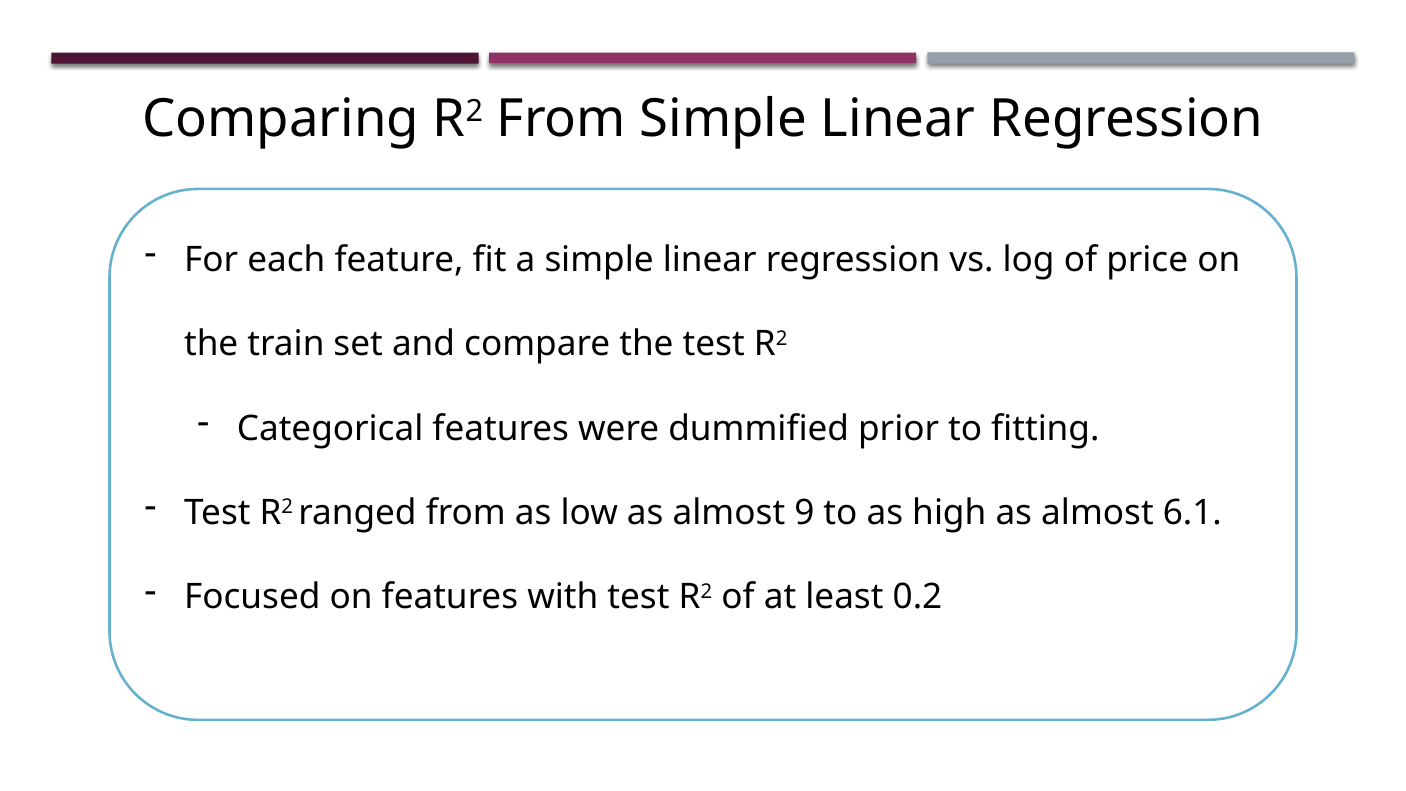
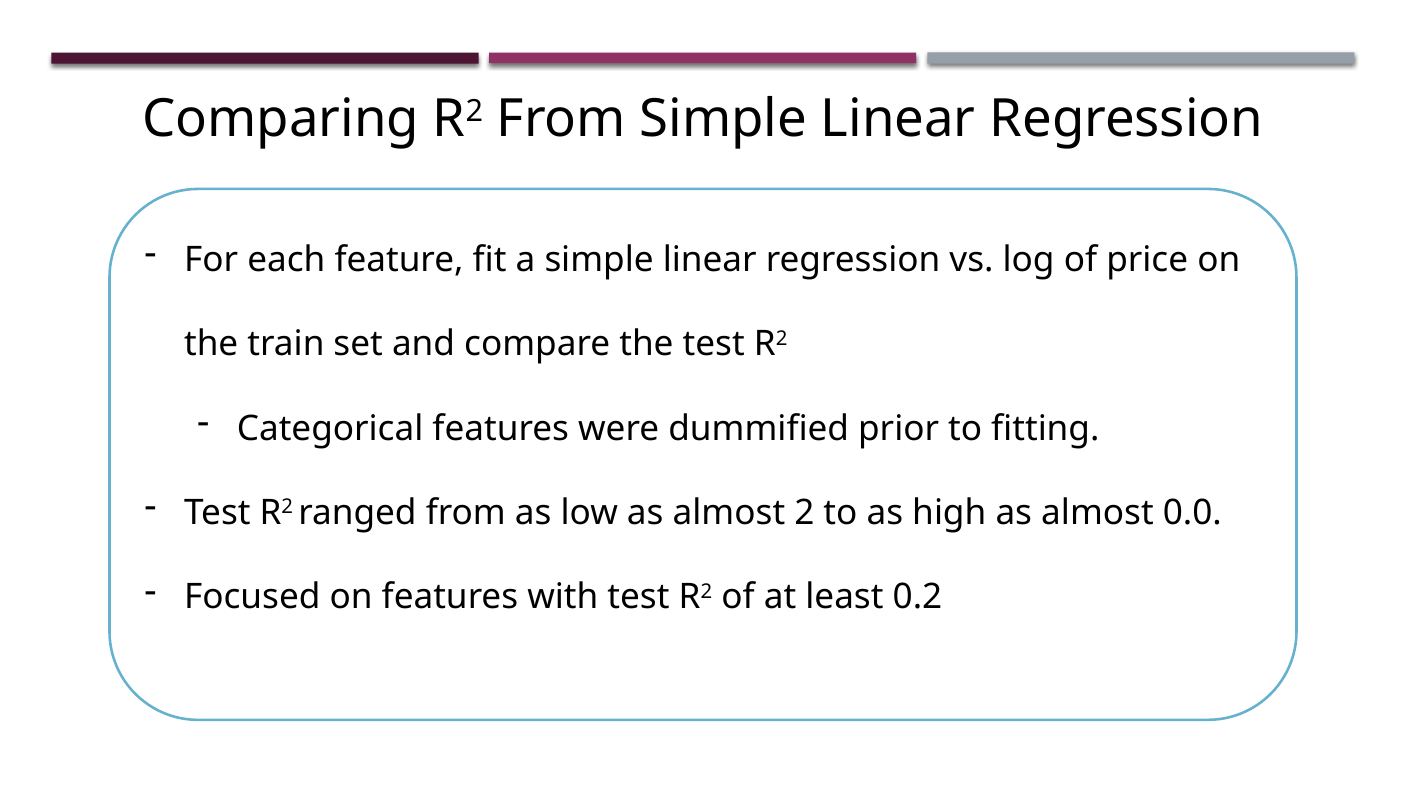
9: 9 -> 2 (804, 513)
6.1: 6.1 -> 0.0 (1192, 513)
